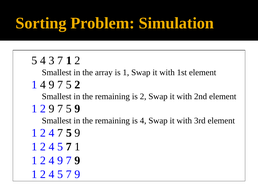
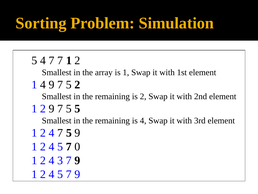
5 4 3: 3 -> 7 (52, 60)
9 7 5 9: 9 -> 5 (77, 109)
5 7 1: 1 -> 0 (77, 146)
2 4 9: 9 -> 3 (60, 160)
